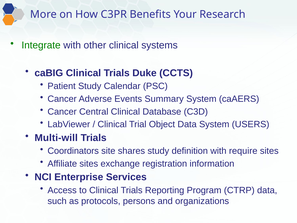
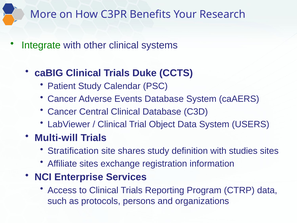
Events Summary: Summary -> Database (164, 99)
Coordinators: Coordinators -> Stratification (73, 151)
require: require -> studies (243, 151)
